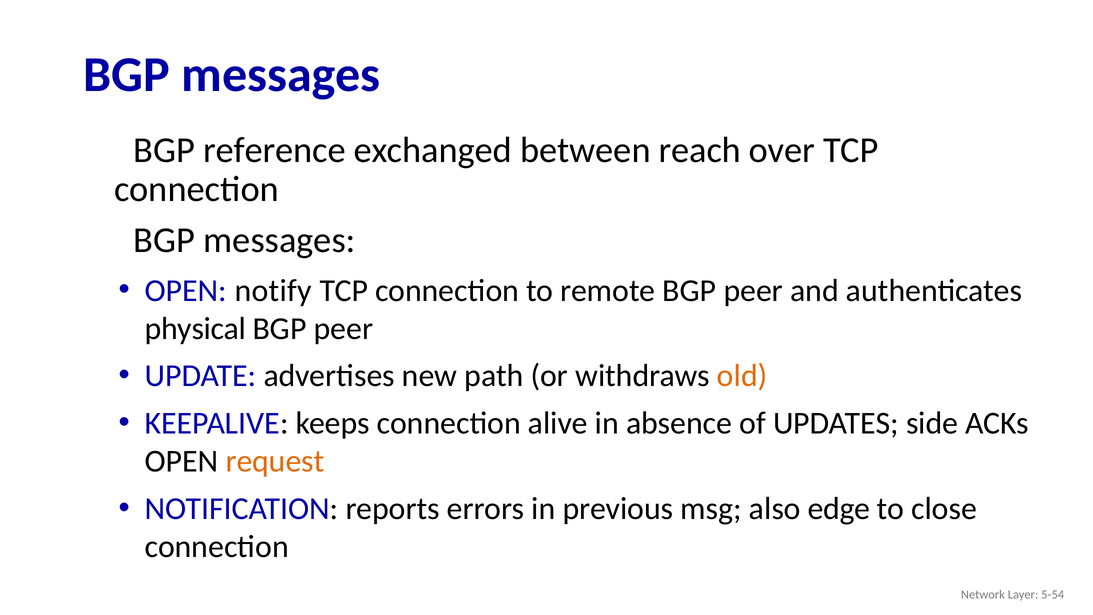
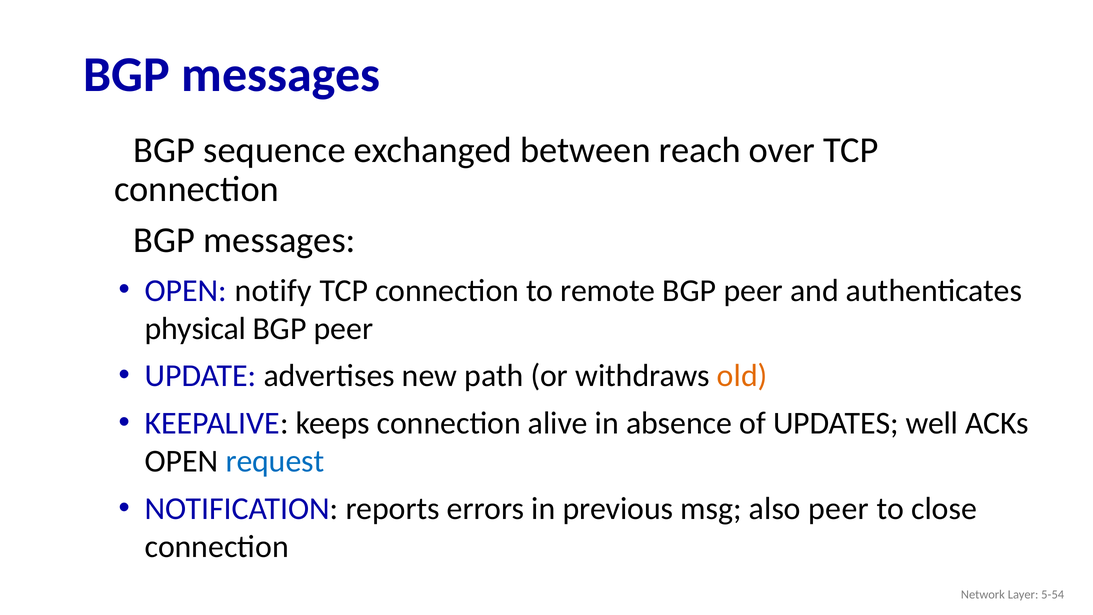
reference: reference -> sequence (274, 150)
side: side -> well (932, 423)
request colour: orange -> blue (275, 461)
also edge: edge -> peer (839, 509)
